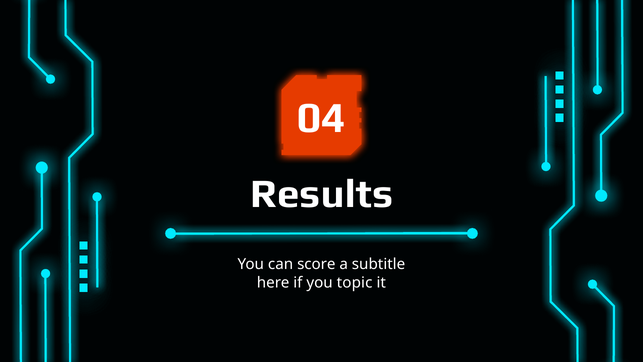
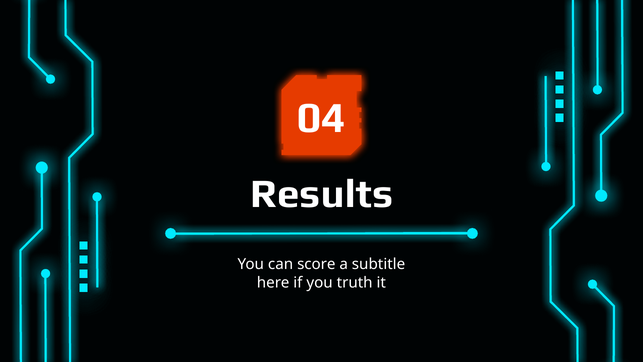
topic: topic -> truth (355, 282)
